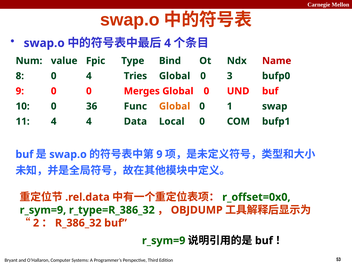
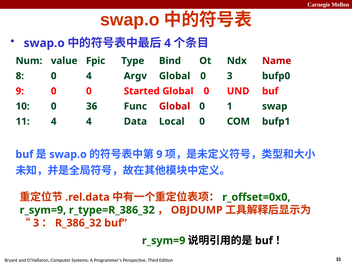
Tries: Tries -> Argv (135, 76)
Merges: Merges -> Started (142, 91)
Global colour: orange -> red (175, 106)
2: 2 -> 3 (36, 223)
